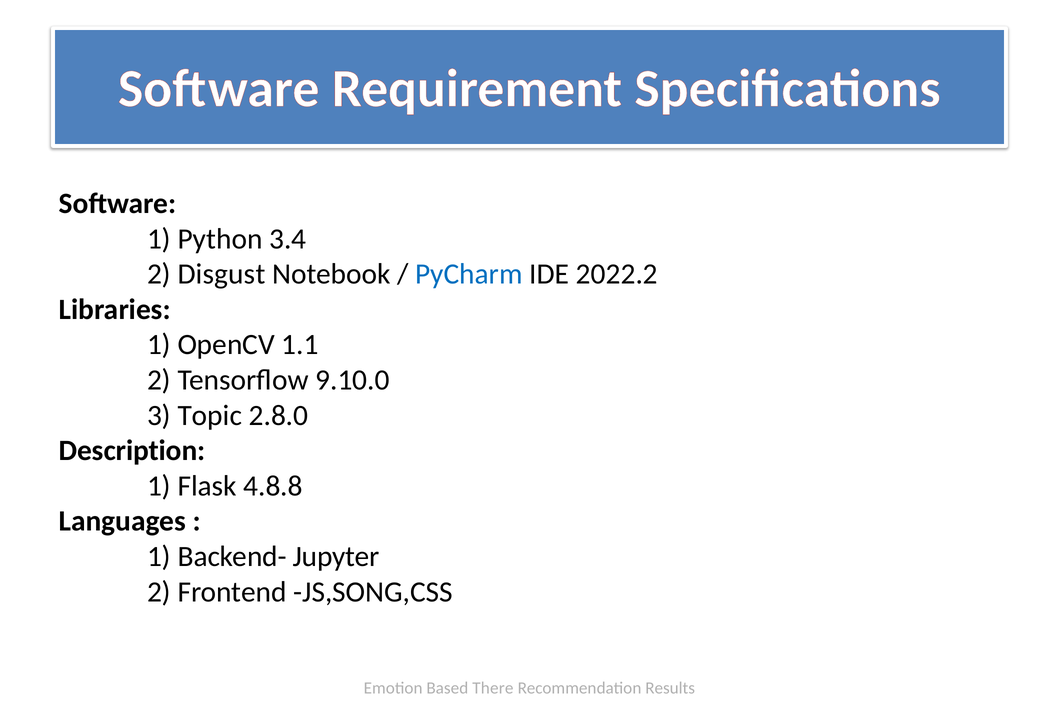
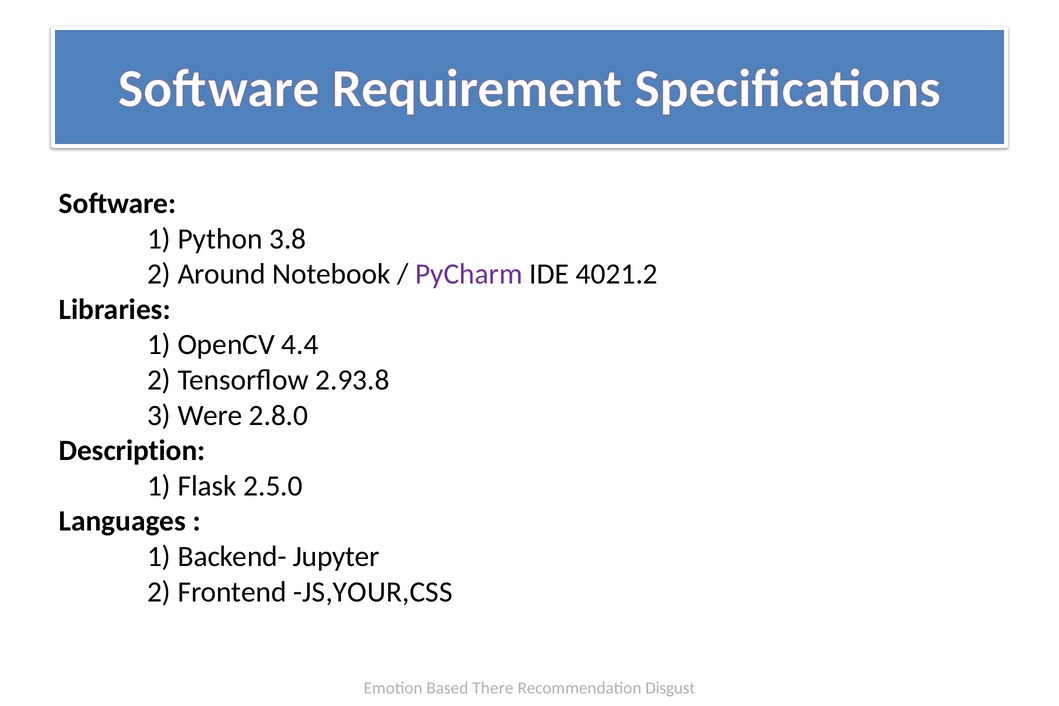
3.4: 3.4 -> 3.8 (288, 239)
Disgust: Disgust -> Around (222, 274)
PyCharm colour: blue -> purple (469, 274)
2022.2: 2022.2 -> 4021.2 (617, 274)
1.1: 1.1 -> 4.4 (300, 345)
9.10.0: 9.10.0 -> 2.93.8 (352, 380)
Topic: Topic -> Were (210, 415)
4.8.8: 4.8.8 -> 2.5.0 (273, 486)
JS,SONG,CSS: JS,SONG,CSS -> JS,YOUR,CSS (373, 592)
Results: Results -> Disgust (670, 688)
